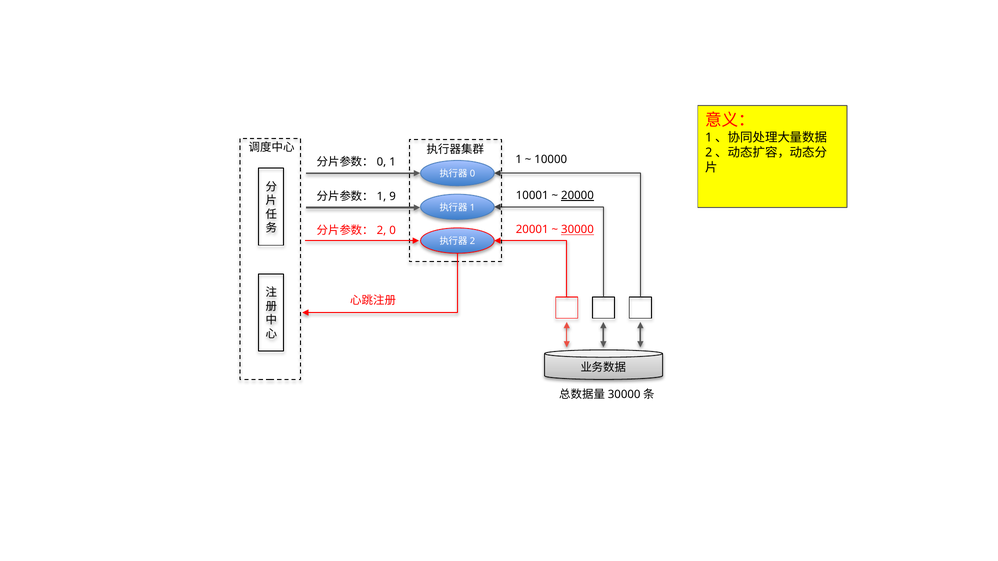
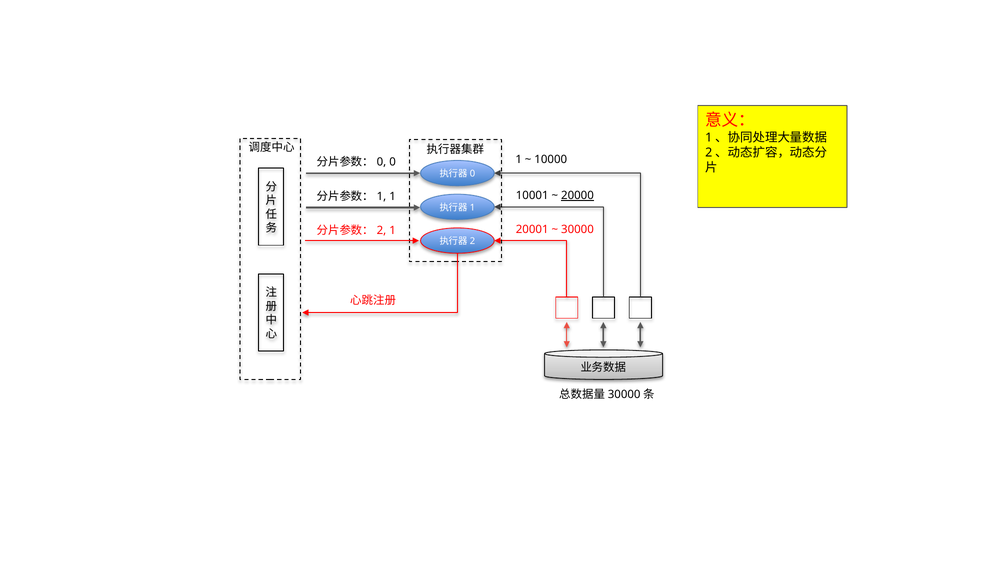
1: 1 -> 0 (393, 162)
9: 9 -> 1 (393, 196)
0: 0 -> 1 (393, 231)
30000 underline: present -> none (577, 230)
